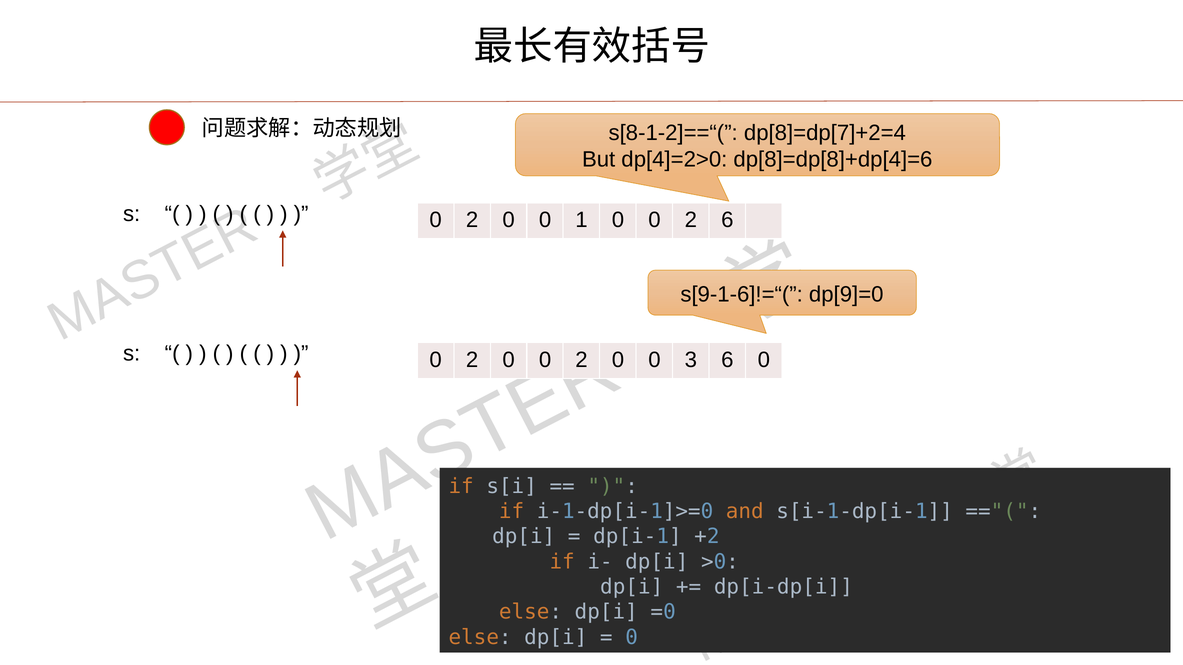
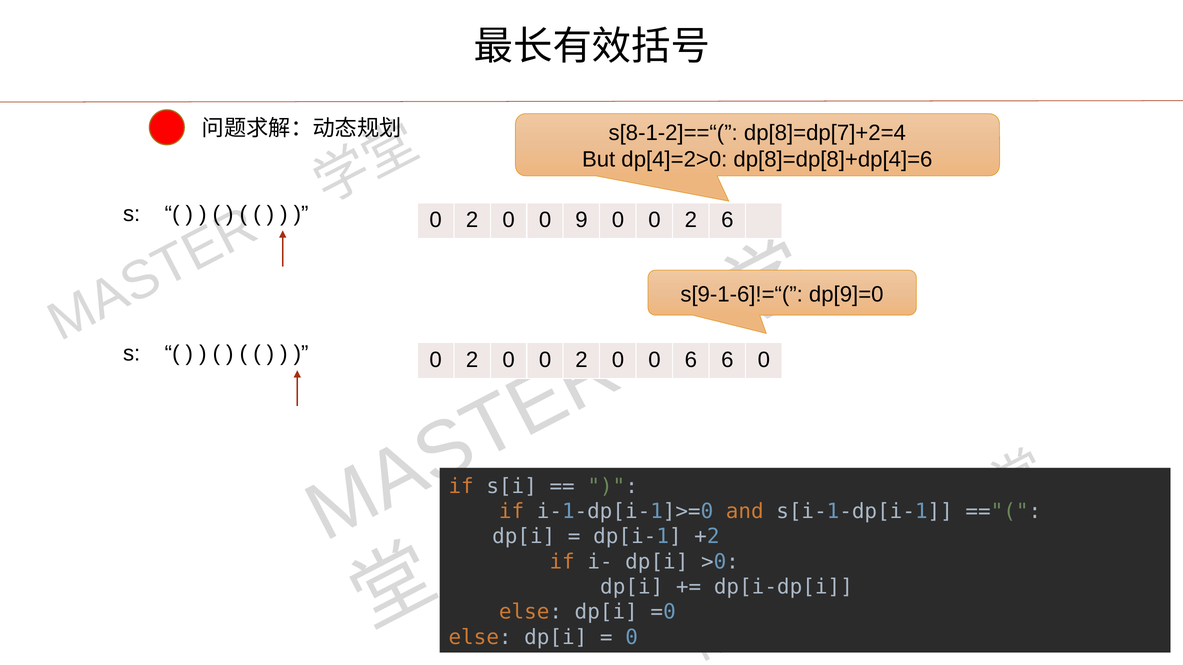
1: 1 -> 9 (582, 220)
0 3: 3 -> 6 (691, 360)
